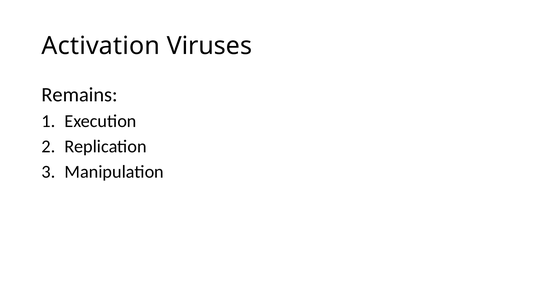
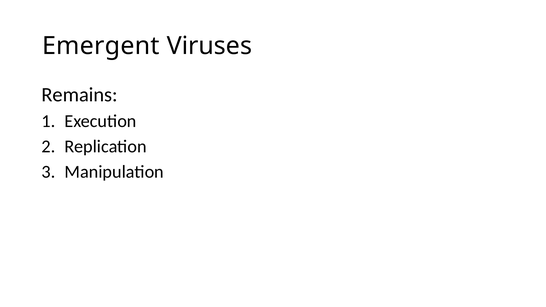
Activation: Activation -> Emergent (101, 46)
